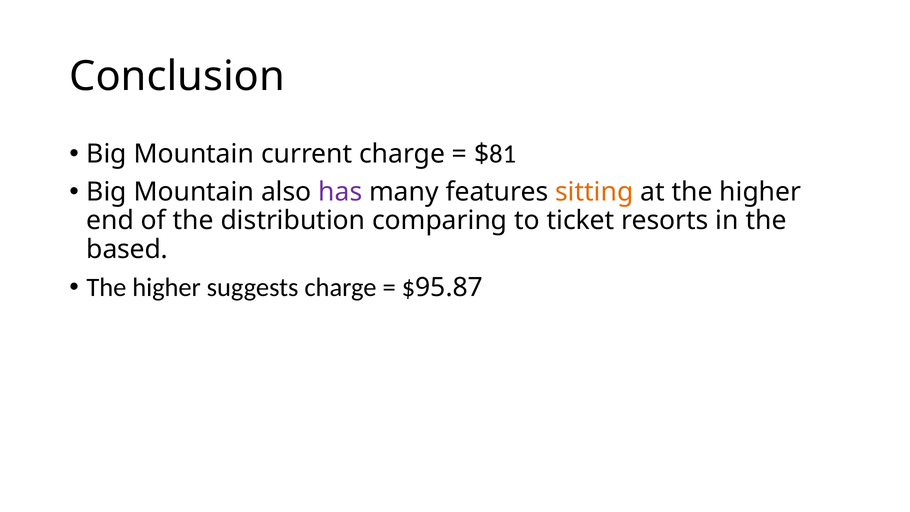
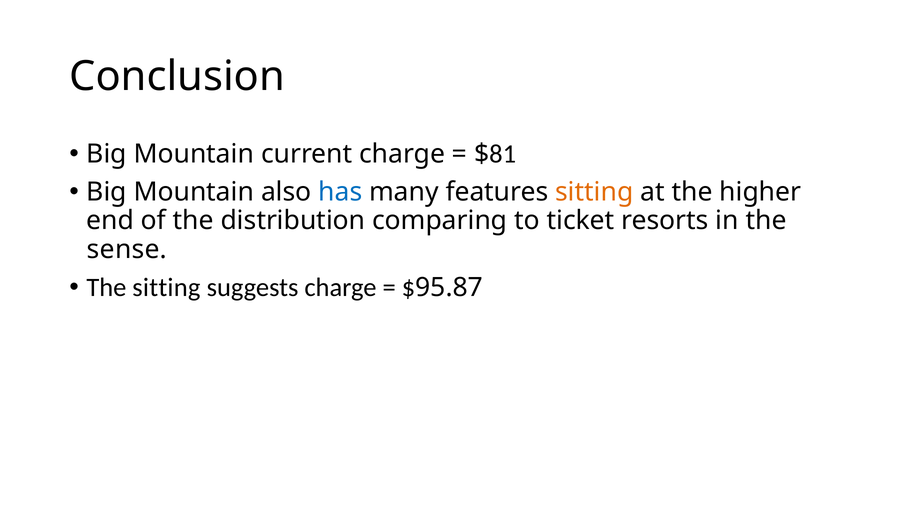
has colour: purple -> blue (340, 192)
based: based -> sense (127, 249)
higher: higher -> sitting (166, 288)
